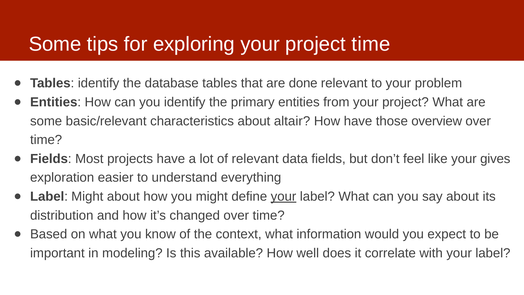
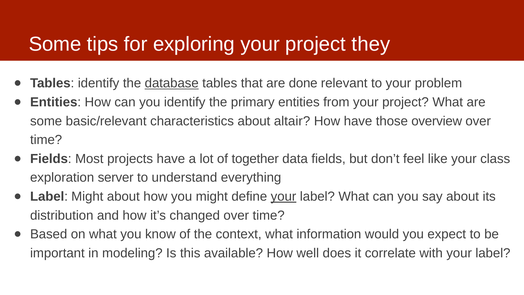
project time: time -> they (371, 44)
database underline: none -> present (172, 83)
of relevant: relevant -> together (255, 159)
gives: gives -> class (495, 159)
easier: easier -> server (116, 178)
